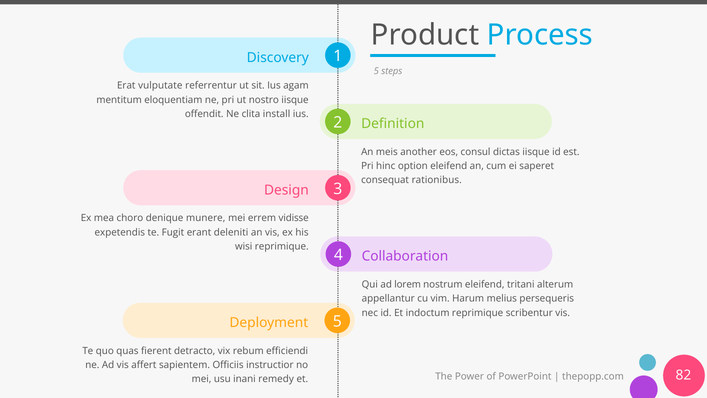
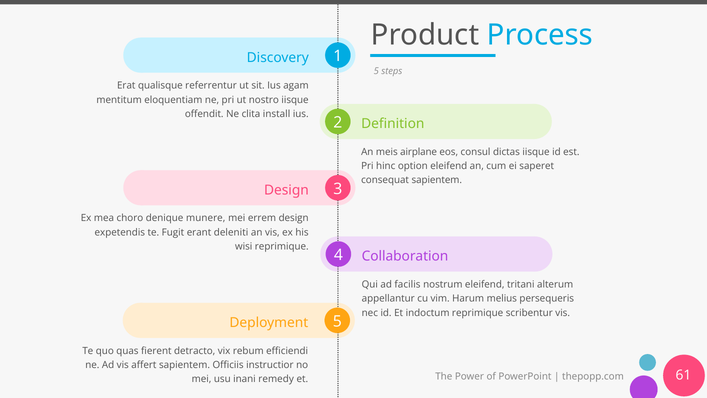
vulputate: vulputate -> qualisque (160, 86)
another: another -> airplane (419, 152)
consequat rationibus: rationibus -> sapientem (437, 180)
errem vidisse: vidisse -> design (294, 218)
lorem: lorem -> facilis (407, 284)
82: 82 -> 61 (683, 375)
